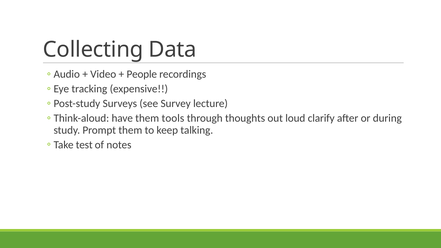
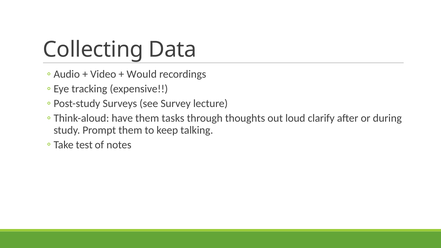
People: People -> Would (142, 74)
tools: tools -> tasks (173, 118)
